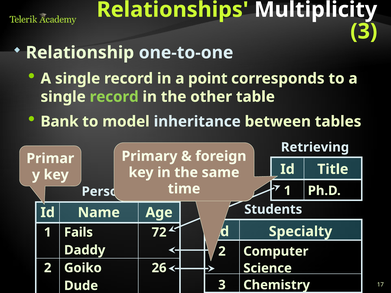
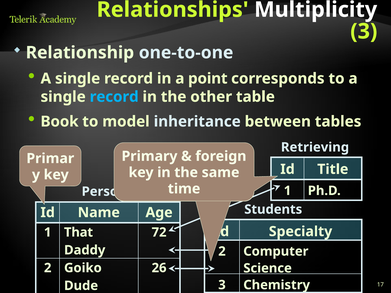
record colour: light green -> light blue (114, 97)
Bank: Bank -> Book (60, 122)
Fails: Fails -> That (79, 233)
